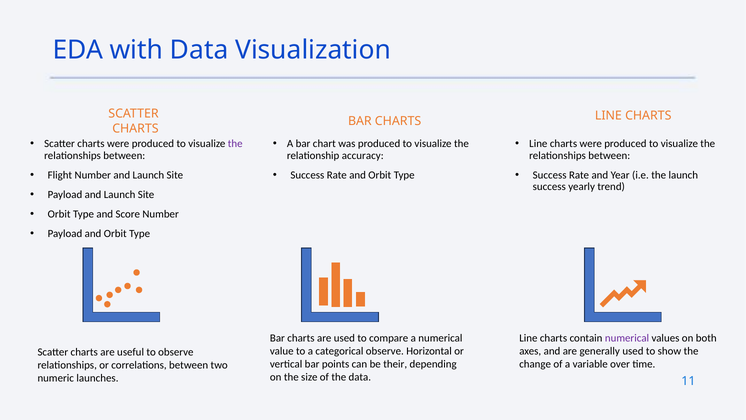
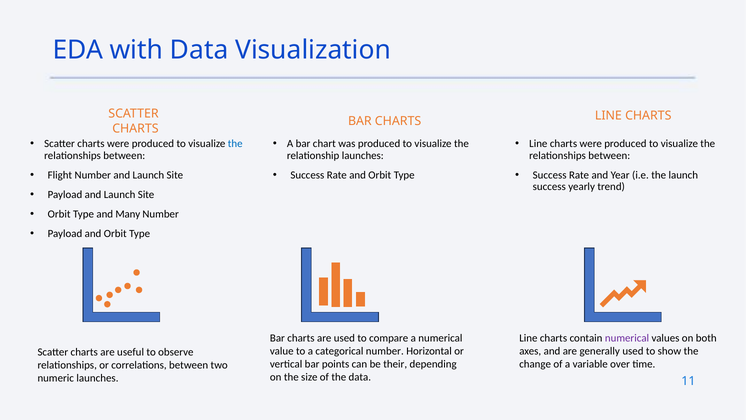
the colour: purple -> blue (235, 144)
relationship accuracy: accuracy -> launches (363, 155)
Score: Score -> Many (128, 214)
categorical observe: observe -> number (385, 351)
